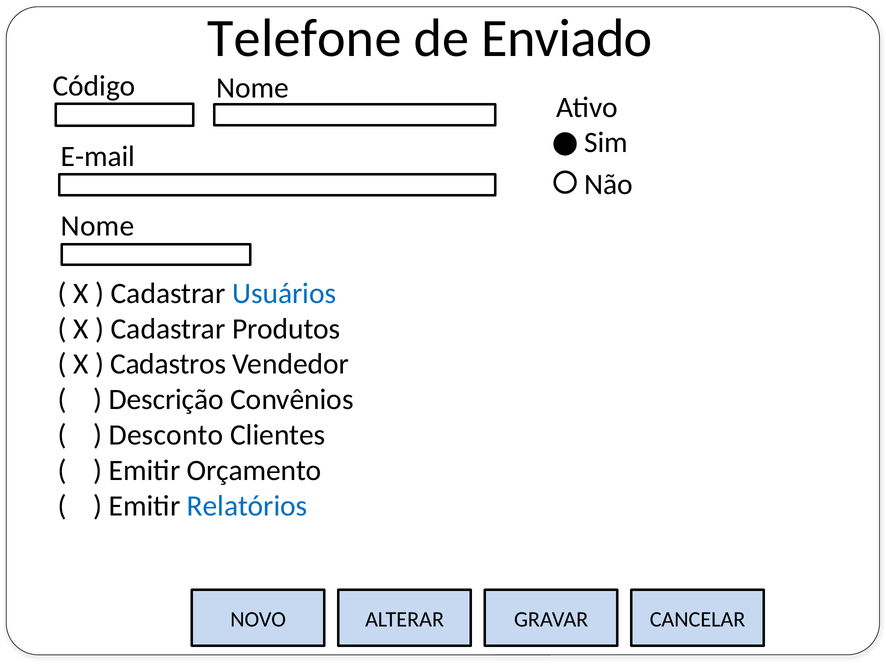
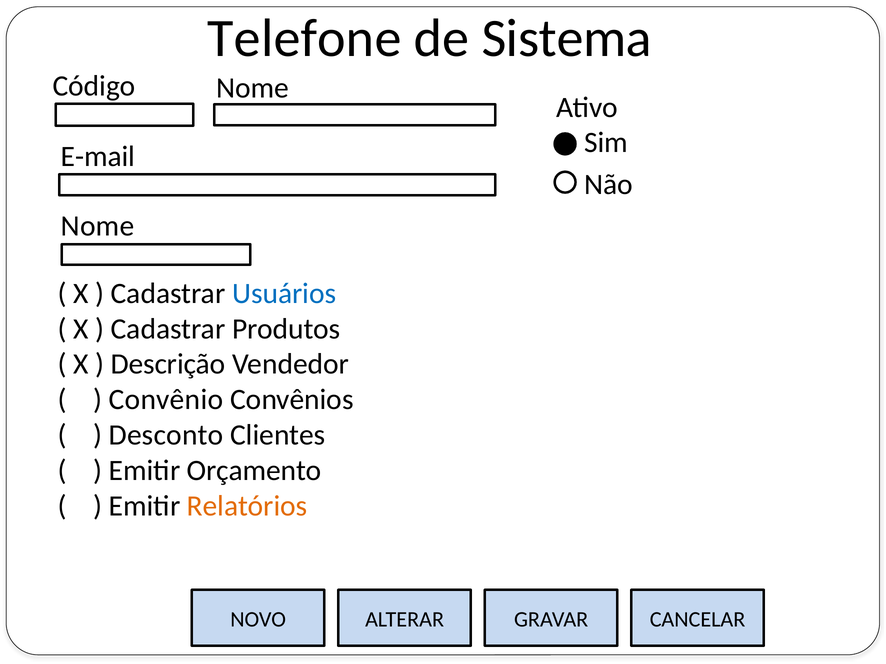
Enviado: Enviado -> Sistema (567, 39)
Cadastros: Cadastros -> Descrição (168, 364)
Descrição: Descrição -> Convênio (166, 400)
Relatórios colour: blue -> orange (247, 506)
